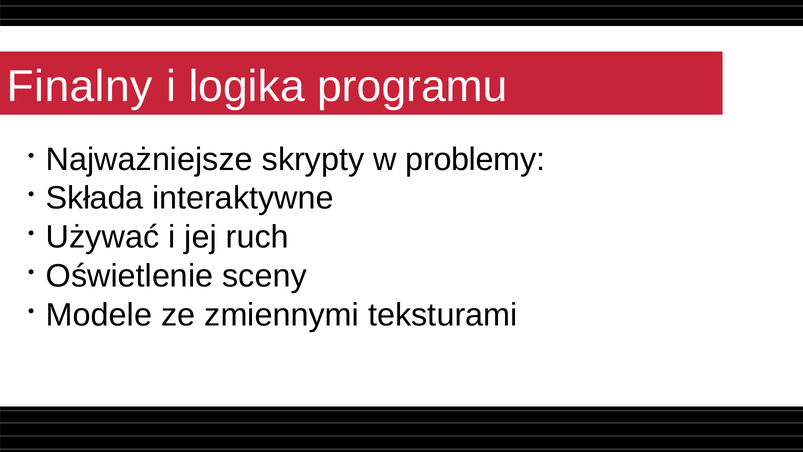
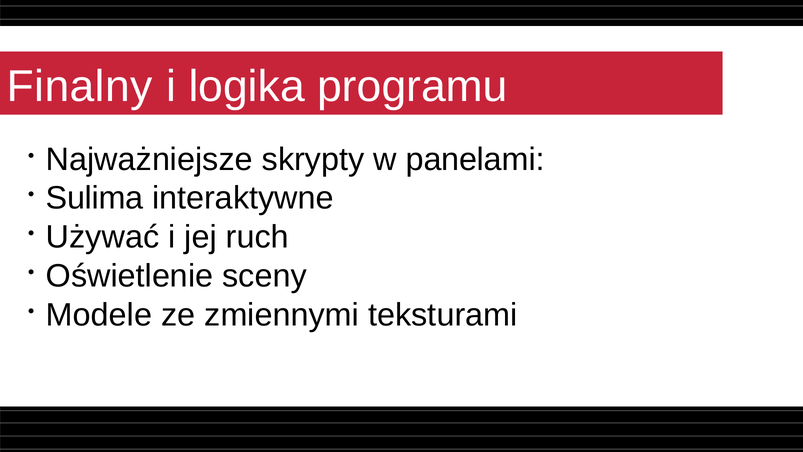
problemy: problemy -> panelami (475, 159)
Składa: Składa -> Sulima (95, 198)
